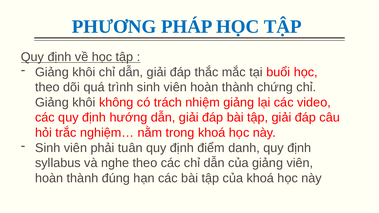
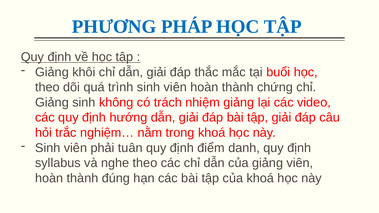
khôi: khôi -> sinh (84, 103)
